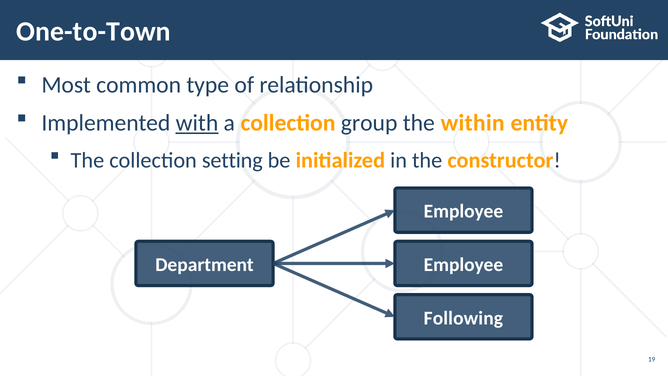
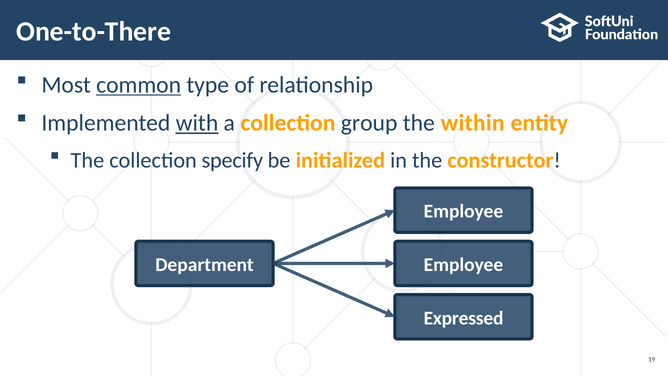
One-to-Town: One-to-Town -> One-to-There (94, 32)
common underline: none -> present (139, 85)
setting: setting -> specify (232, 160)
Following: Following -> Expressed (464, 318)
